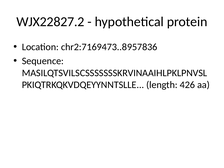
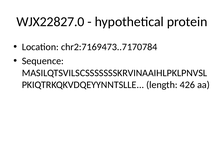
WJX22827.2: WJX22827.2 -> WJX22827.0 (50, 22)
chr2:7169473..8957836: chr2:7169473..8957836 -> chr2:7169473..7170784 (109, 47)
